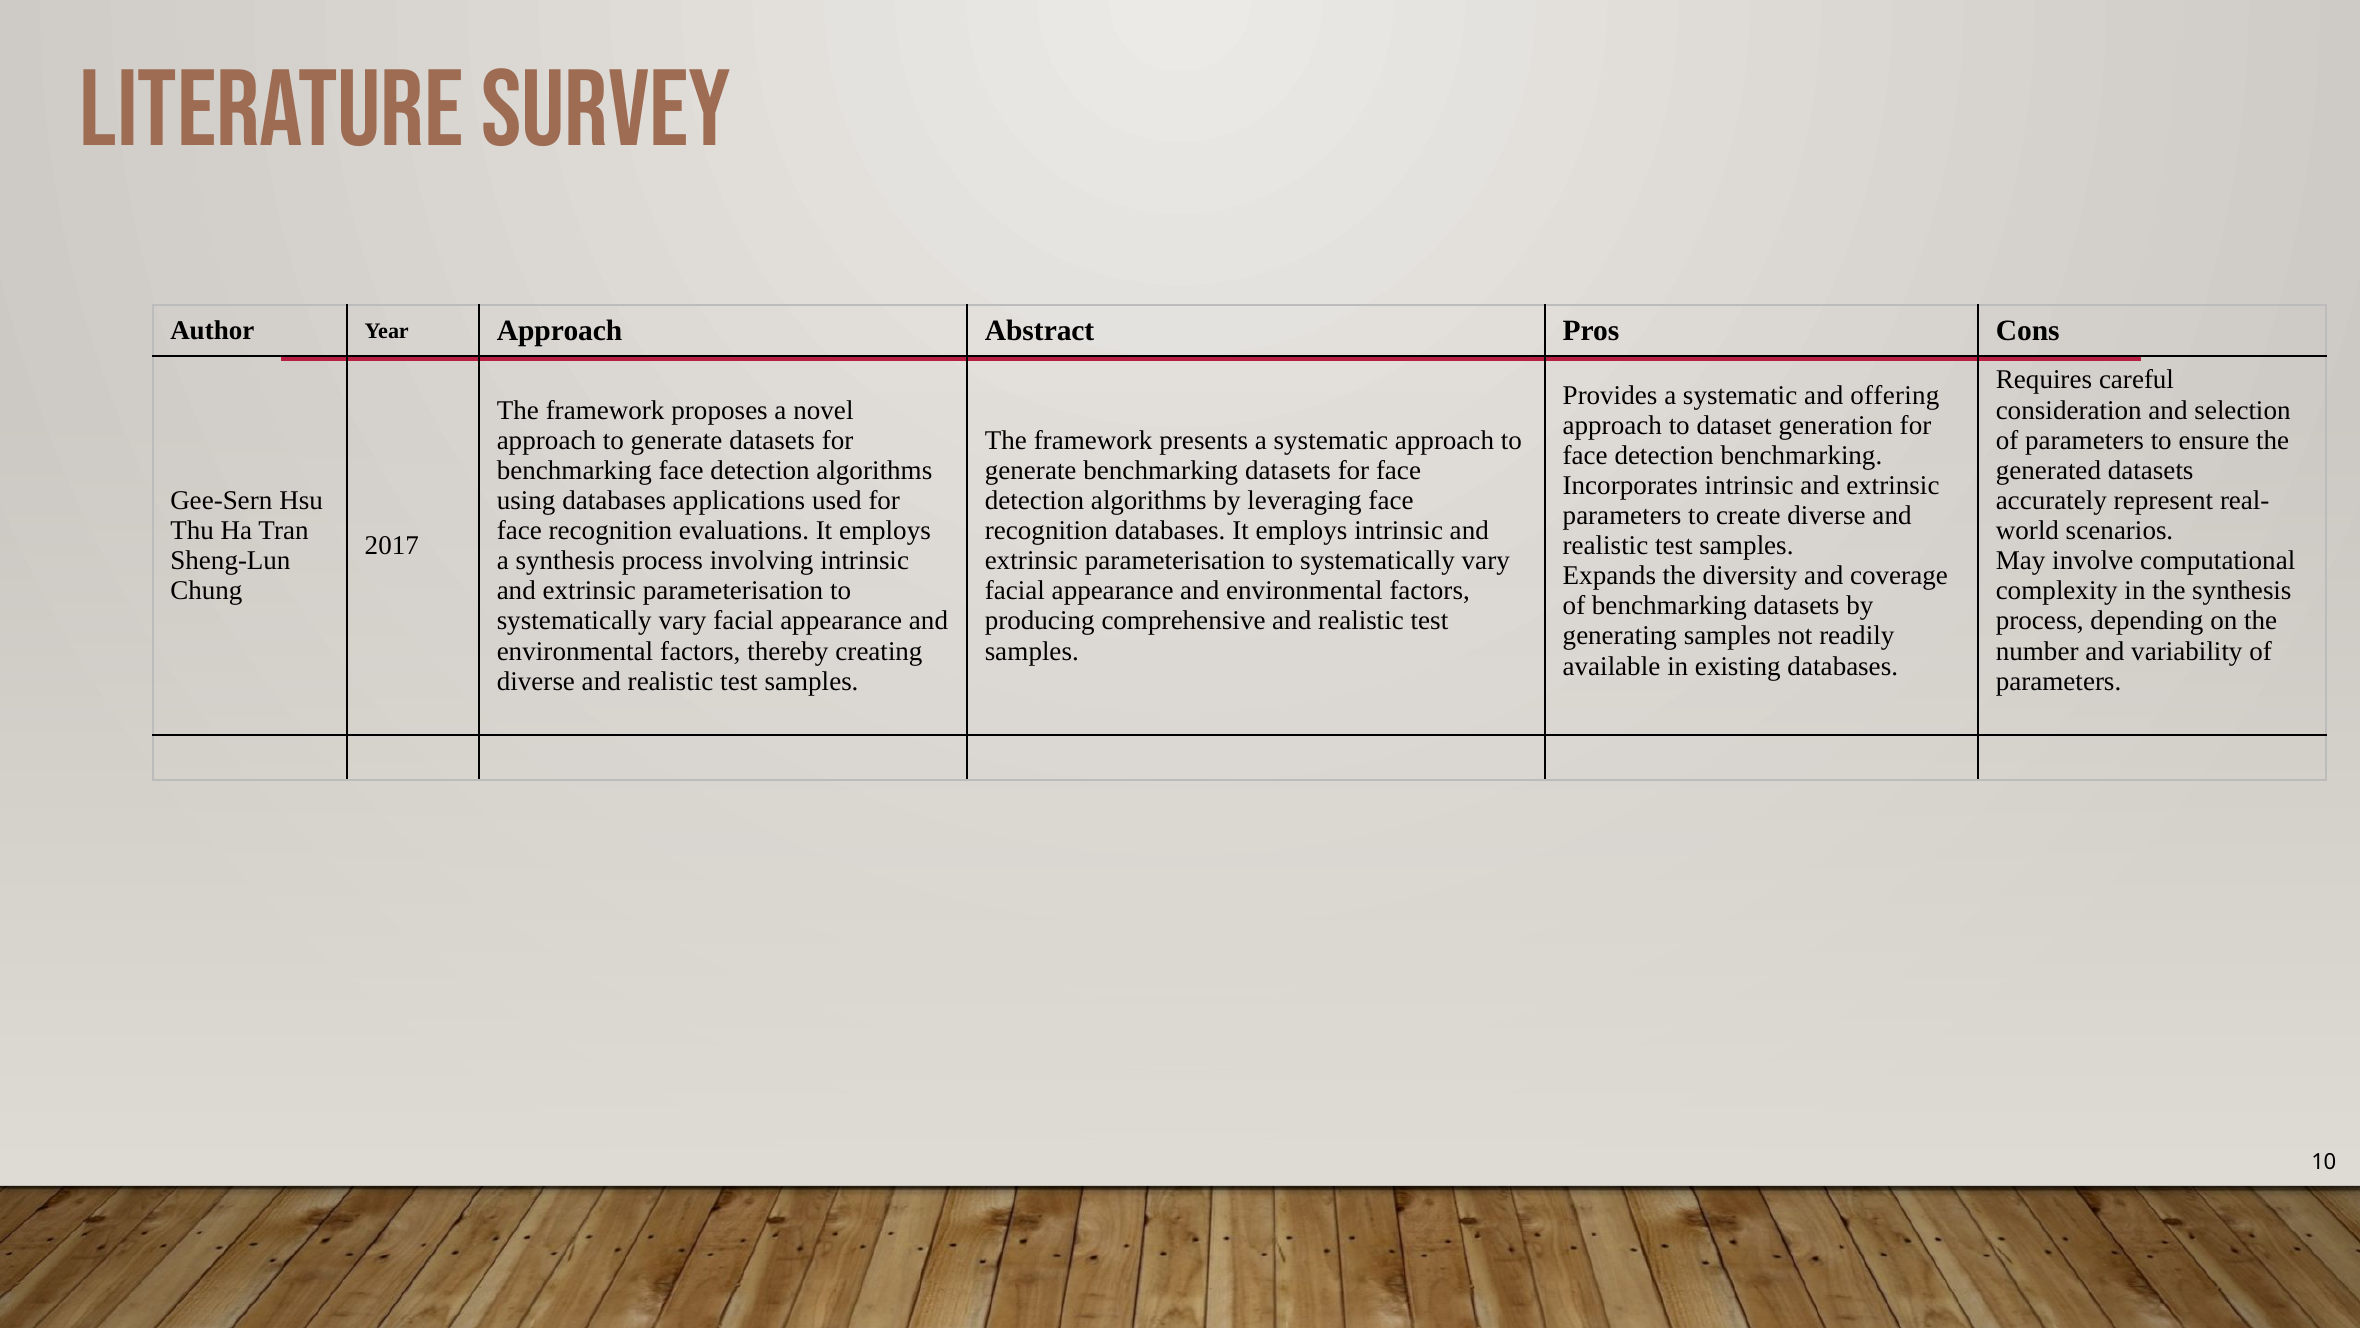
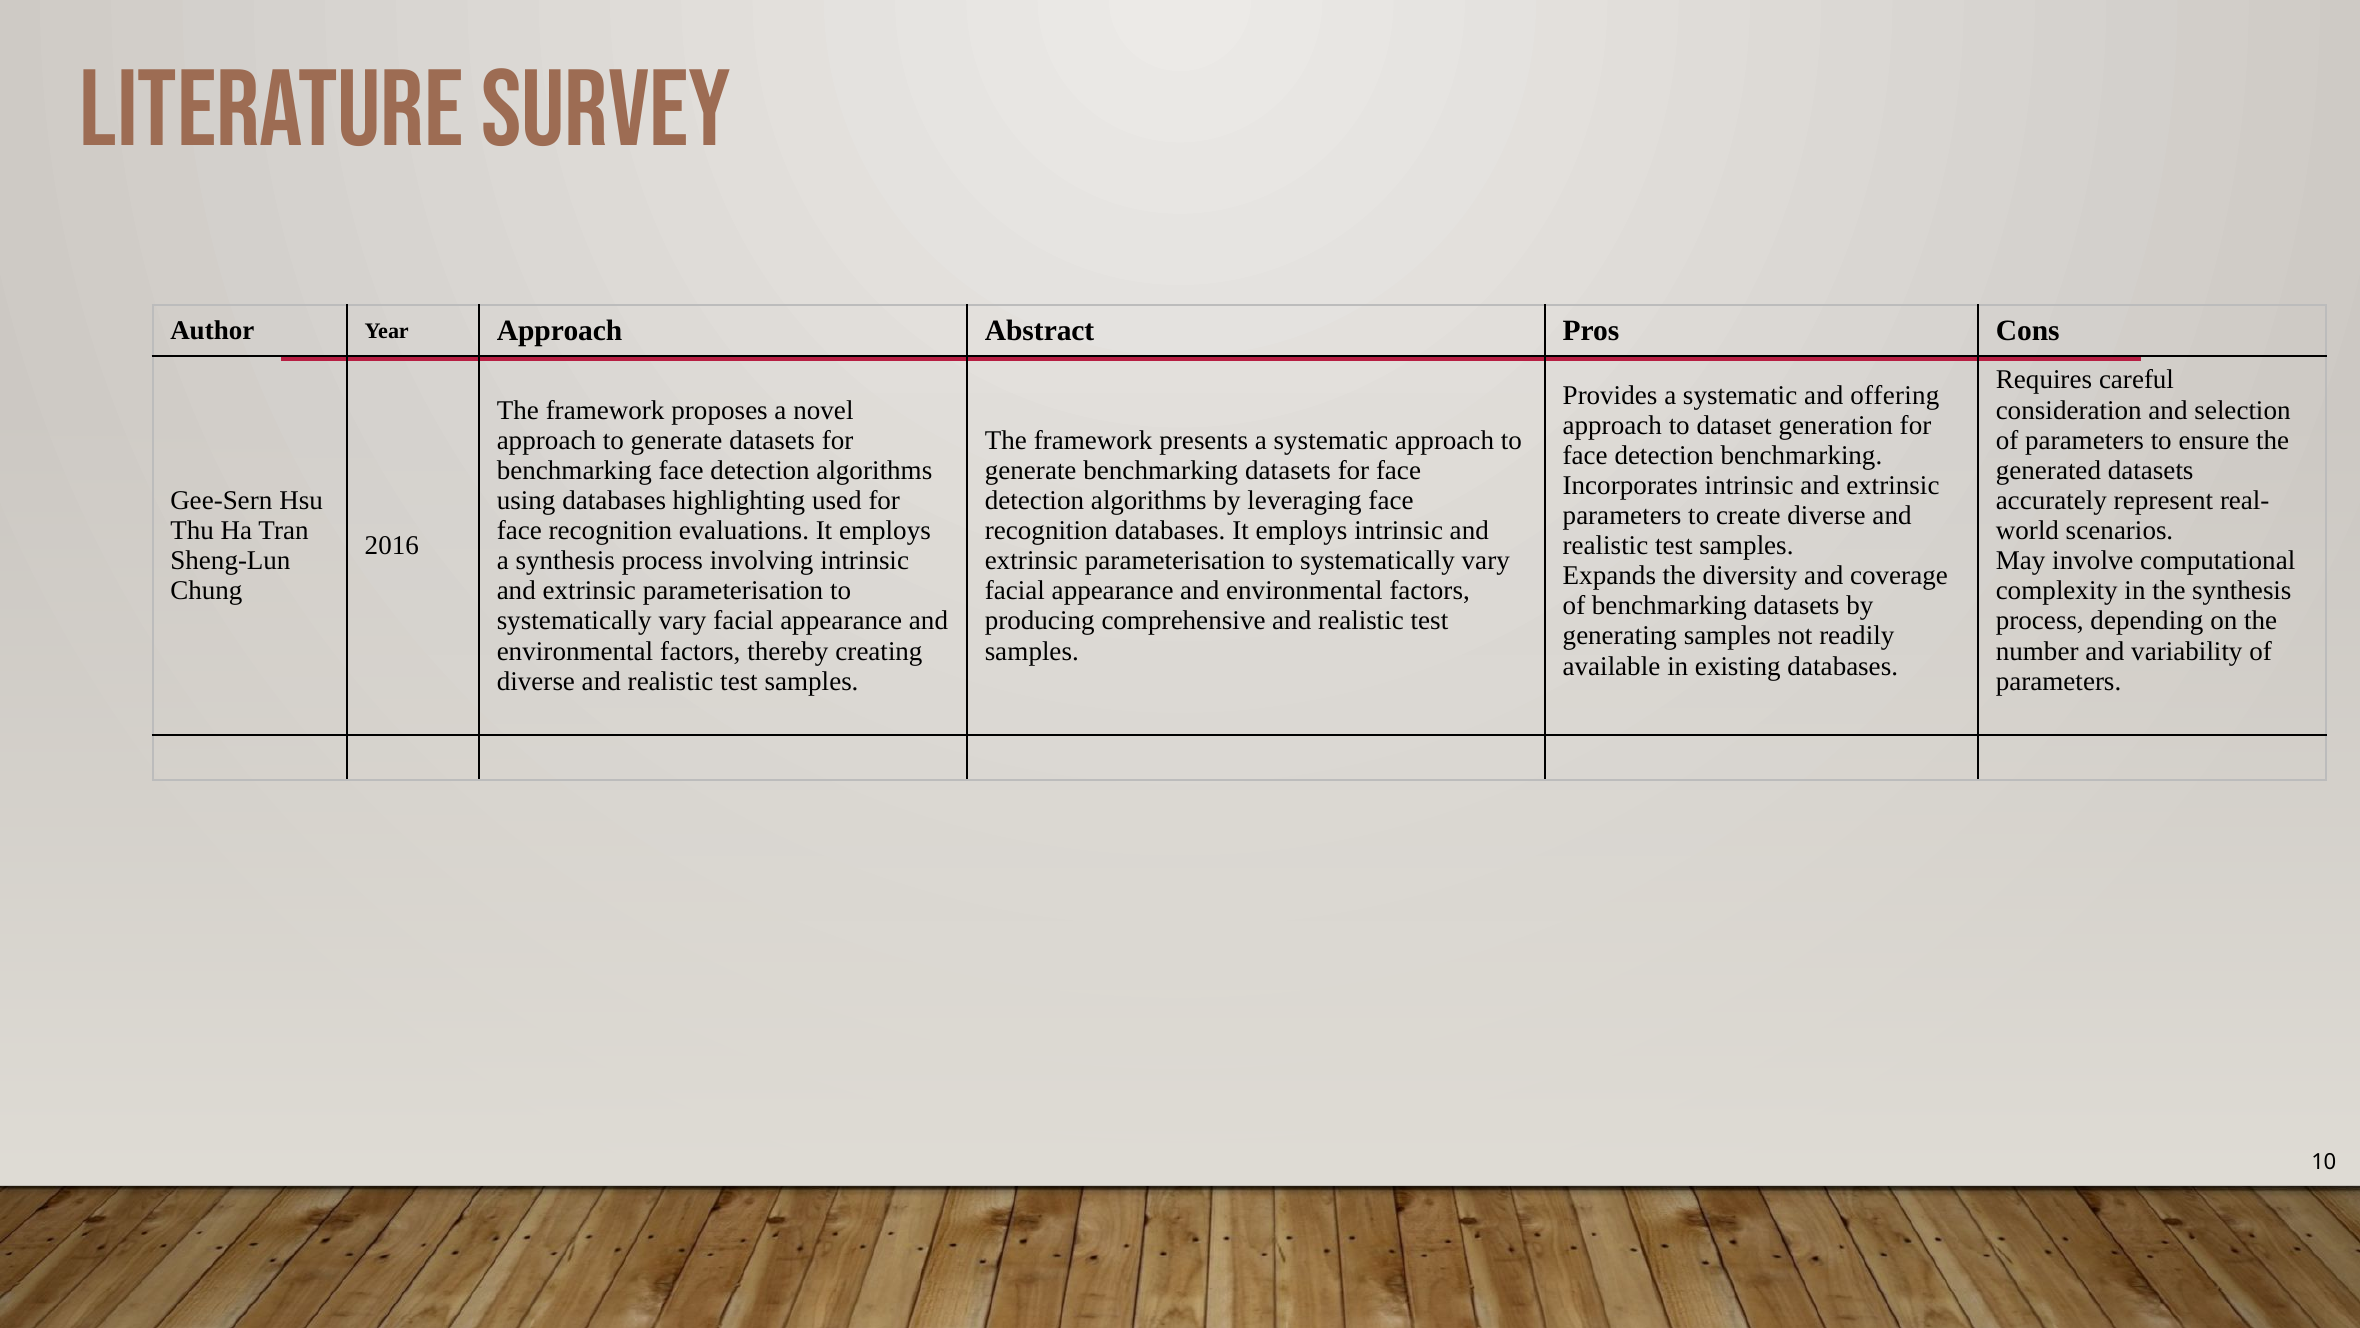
applications: applications -> highlighting (739, 500)
2017: 2017 -> 2016 (392, 545)
